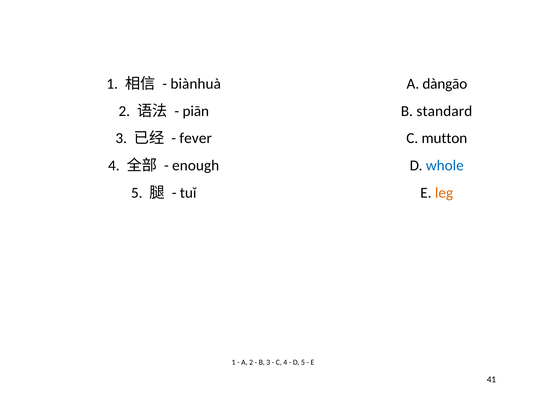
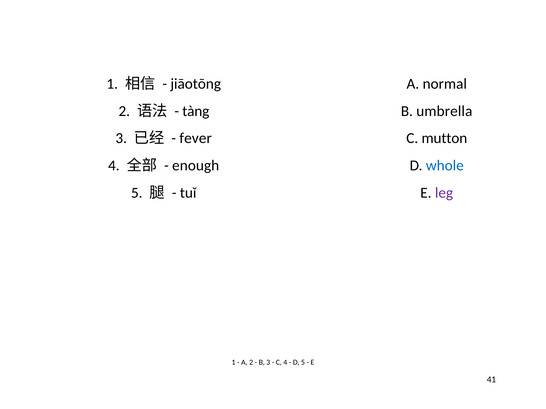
biànhuà: biànhuà -> jiāotōng (196, 84)
dàngāo: dàngāo -> normal (445, 84)
piān: piān -> tàng (196, 111)
standard: standard -> umbrella (444, 111)
leg colour: orange -> purple (444, 193)
